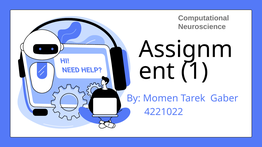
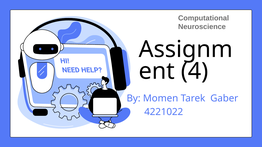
1: 1 -> 4 (195, 71)
